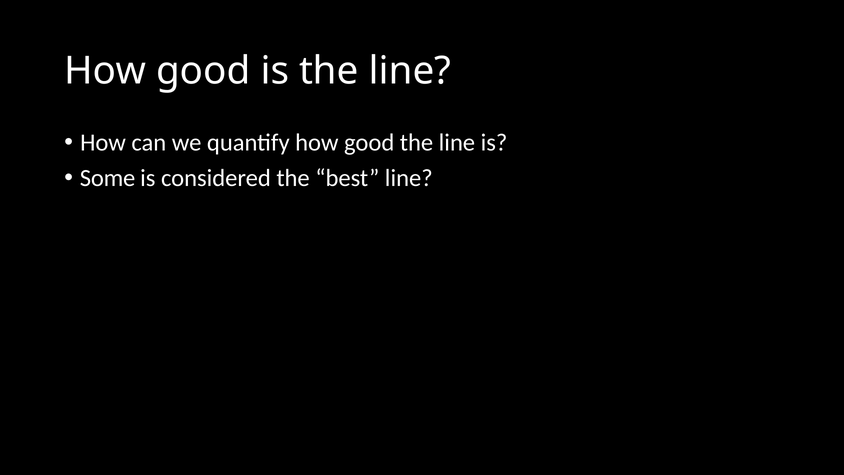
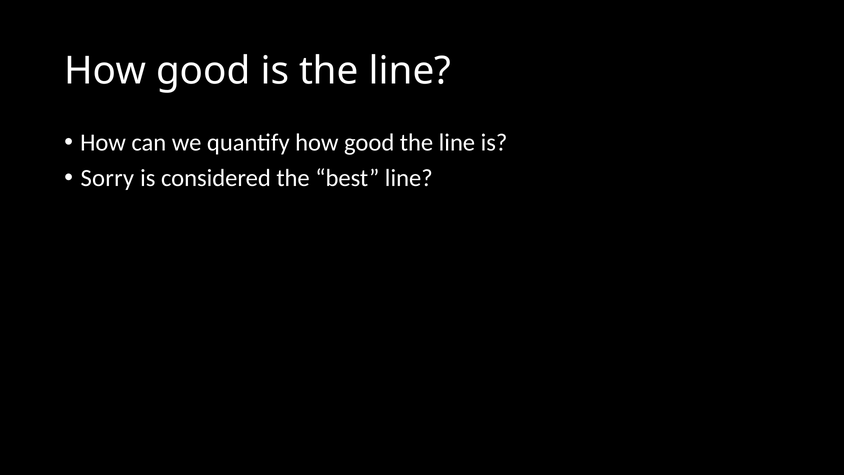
Some: Some -> Sorry (107, 178)
